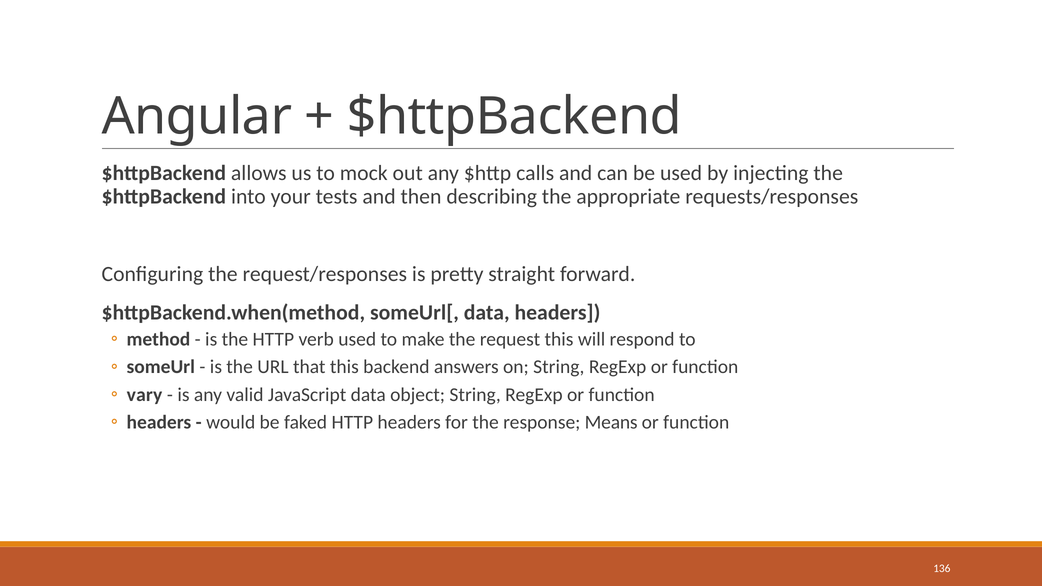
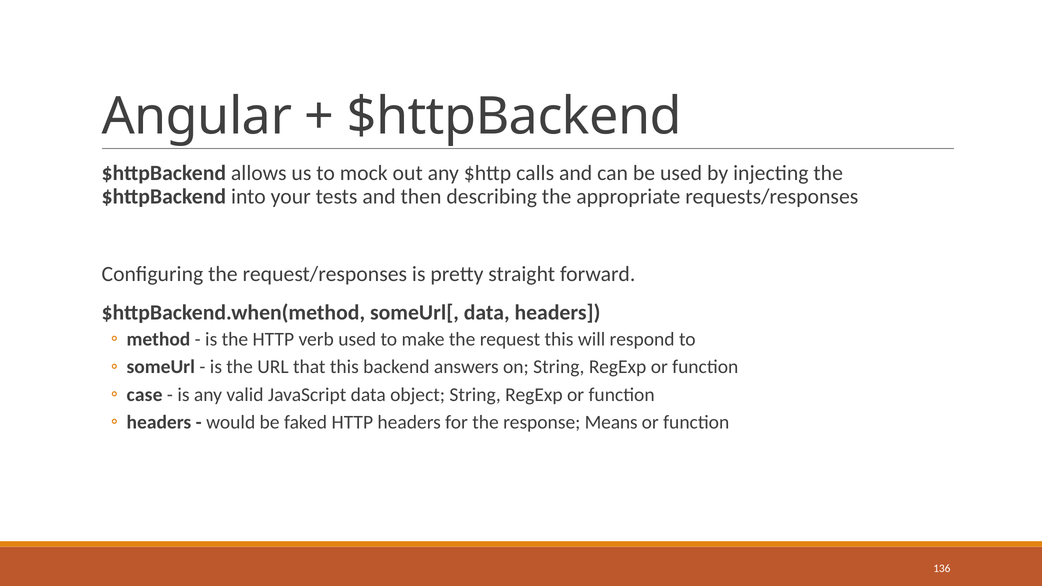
vary: vary -> case (145, 395)
